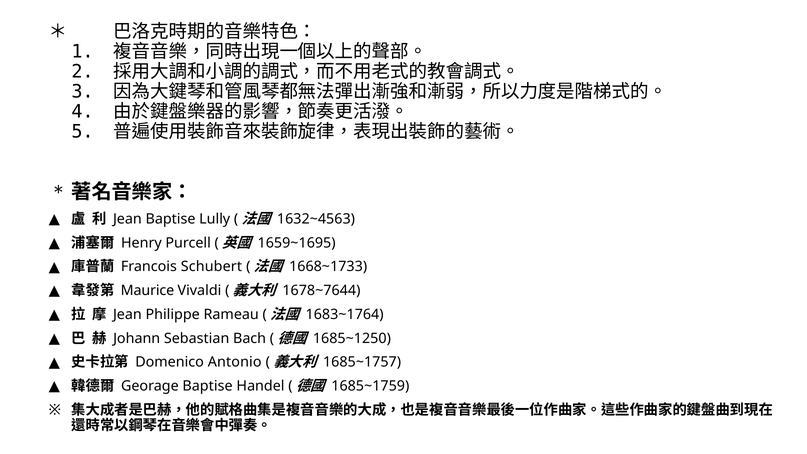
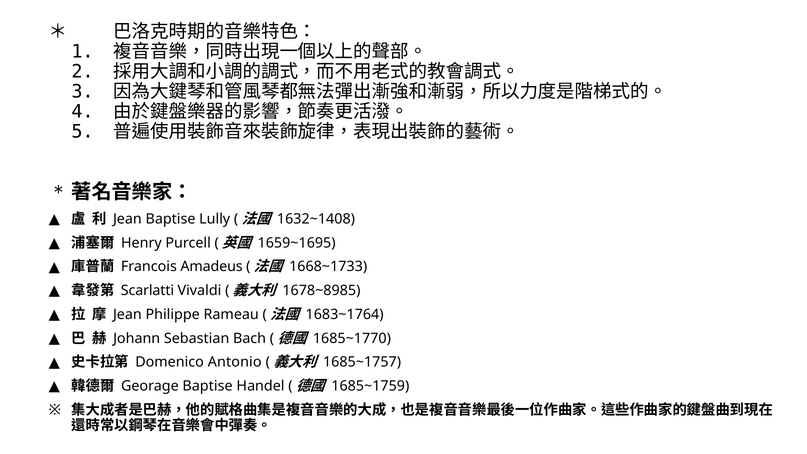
1632~4563: 1632~4563 -> 1632~1408 (316, 219)
Schubert: Schubert -> Amadeus (212, 267)
Maurice: Maurice -> Scarlatti (147, 291)
1678~7644: 1678~7644 -> 1678~8985 (321, 291)
1685~1250: 1685~1250 -> 1685~1770 (352, 338)
